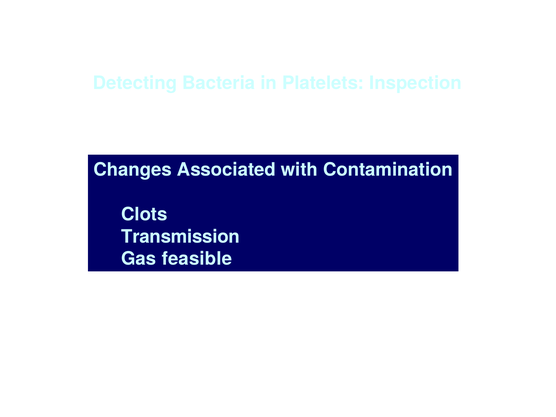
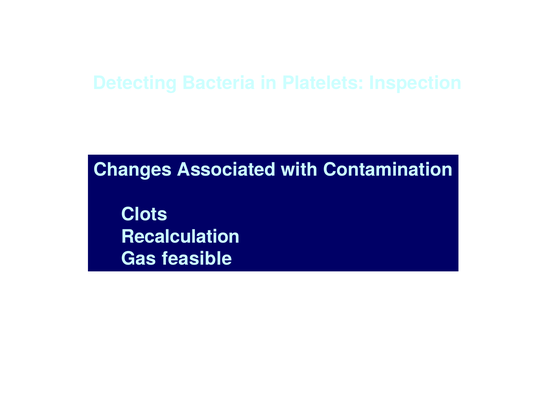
Transmission: Transmission -> Recalculation (181, 237)
